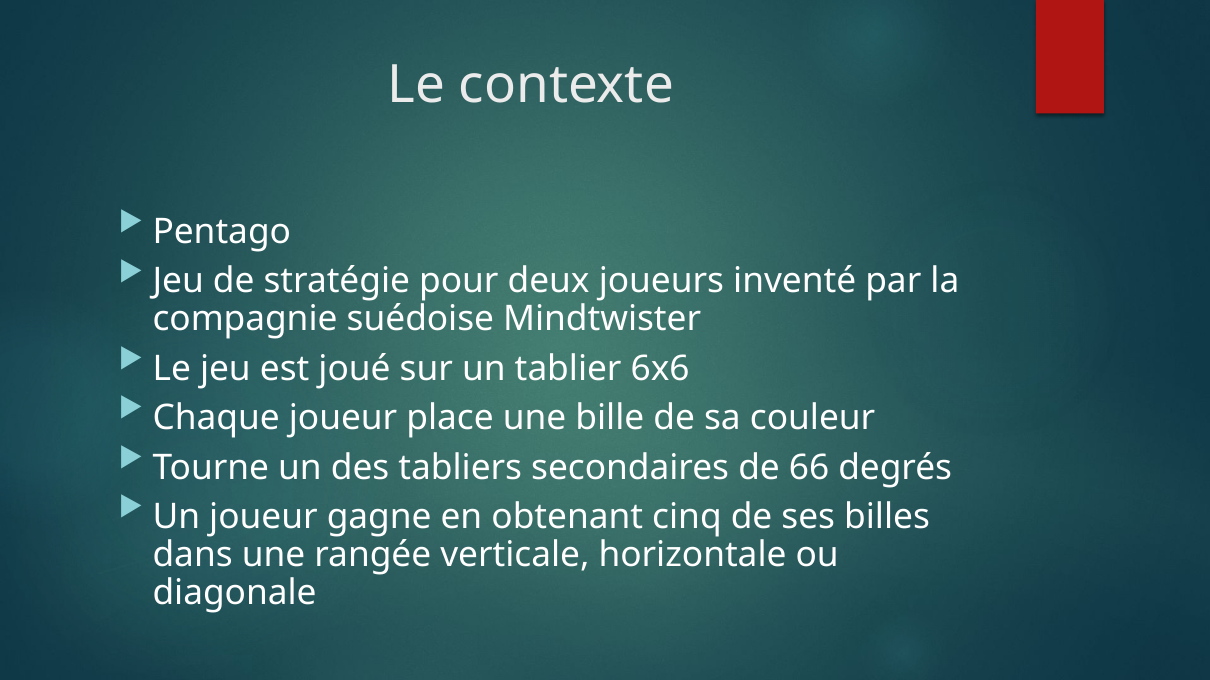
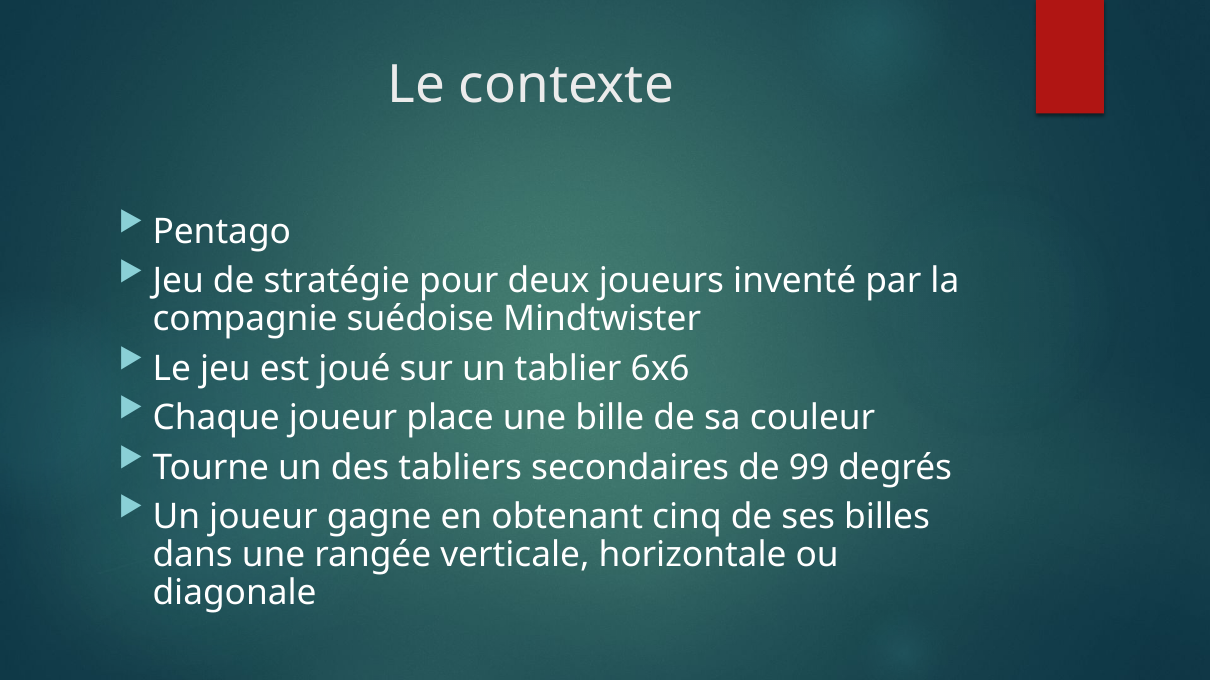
66: 66 -> 99 (809, 468)
